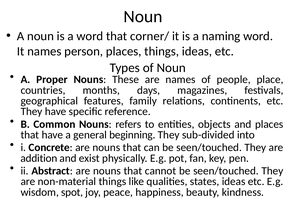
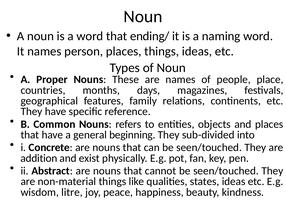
corner/: corner/ -> ending/ (150, 36)
spot: spot -> litre (72, 193)
